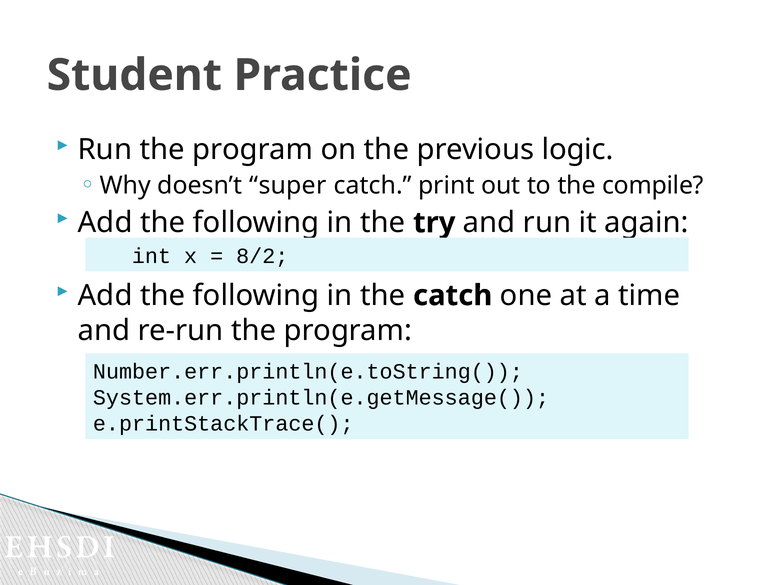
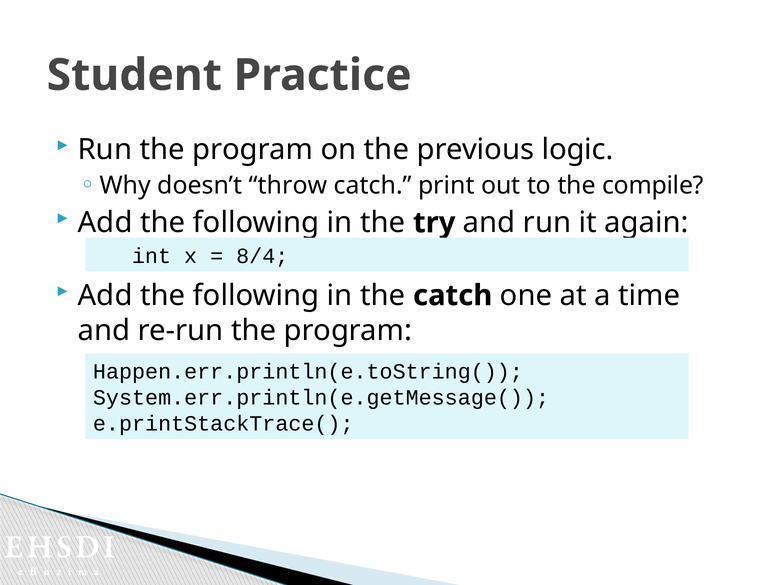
super: super -> throw (288, 186)
8/2: 8/2 -> 8/4 (262, 256)
Number.err.println(e.toString(: Number.err.println(e.toString( -> Happen.err.println(e.toString( (308, 372)
